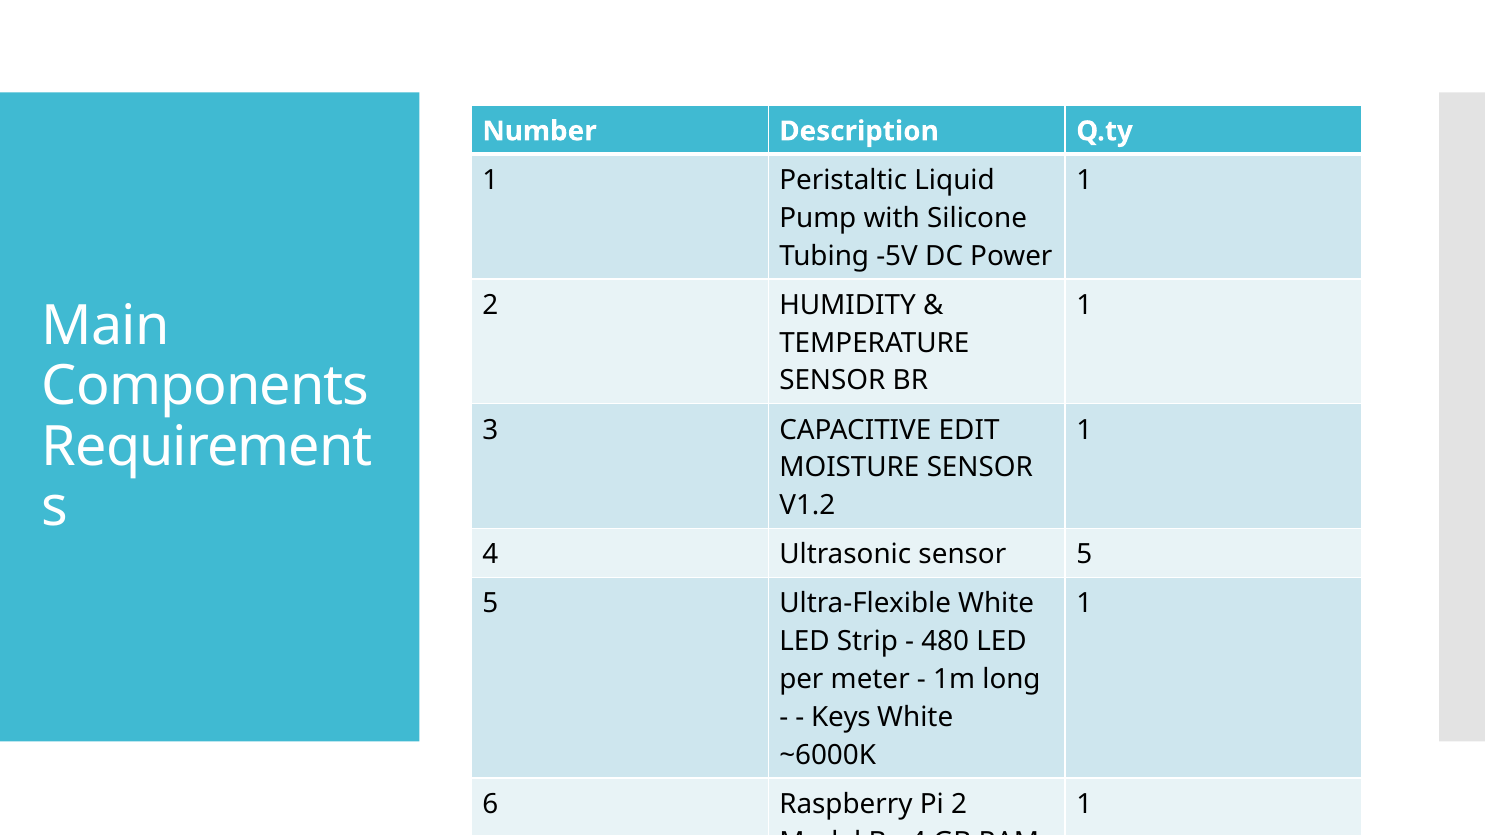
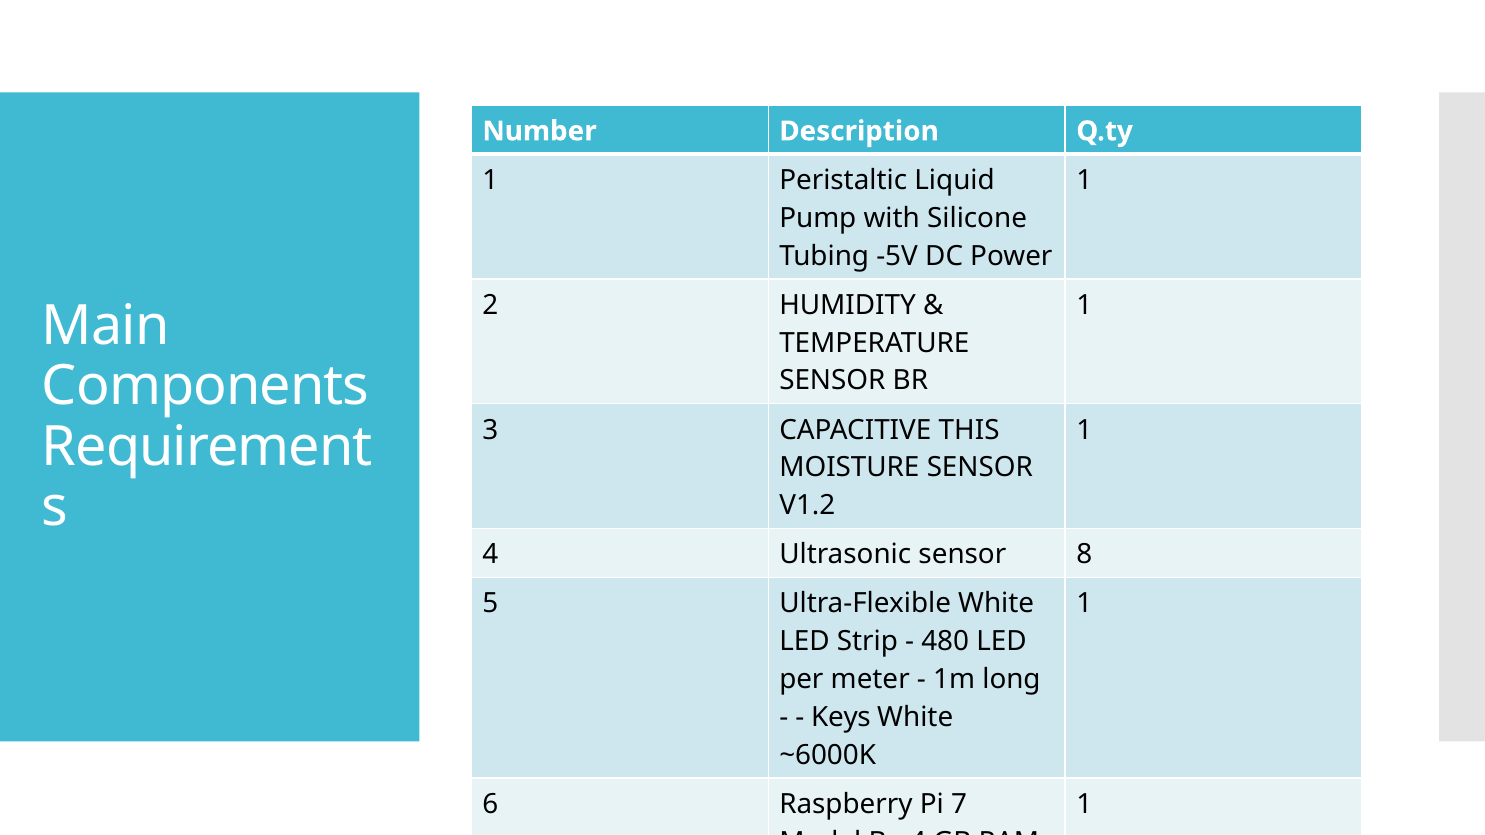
EDIT: EDIT -> THIS (969, 430)
sensor 5: 5 -> 8 (1084, 555)
Pi 2: 2 -> 7 (959, 804)
